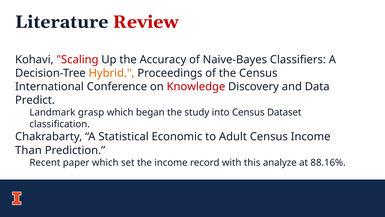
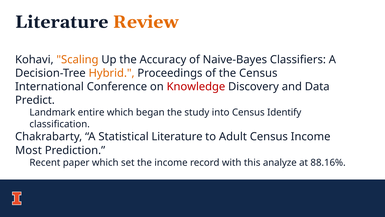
Review colour: red -> orange (146, 22)
Scaling colour: red -> orange (78, 59)
grasp: grasp -> entire (91, 112)
Dataset: Dataset -> Identify (284, 112)
Statistical Economic: Economic -> Literature (177, 137)
Than: Than -> Most (28, 150)
